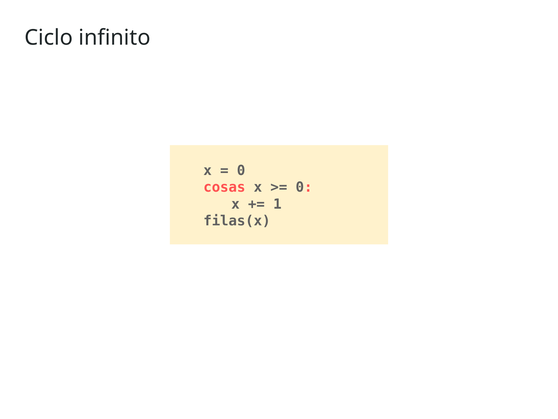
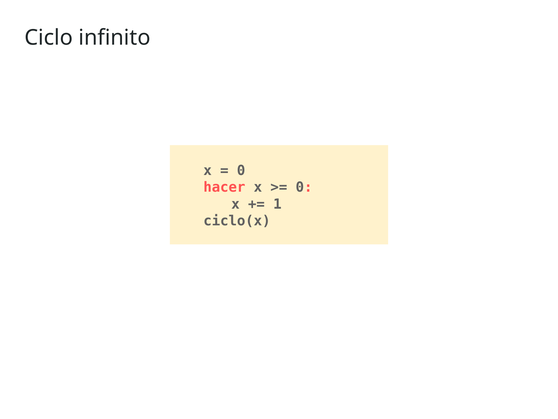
cosas: cosas -> hacer (224, 187)
filas(x: filas(x -> ciclo(x (237, 221)
